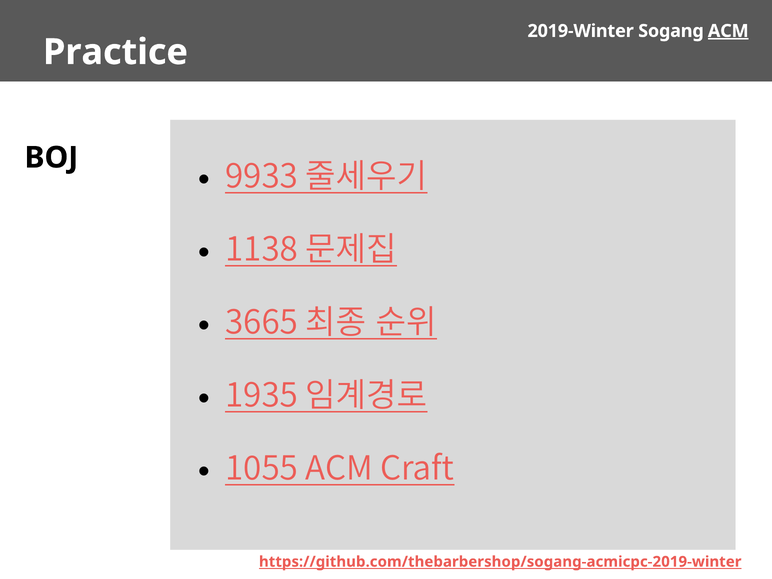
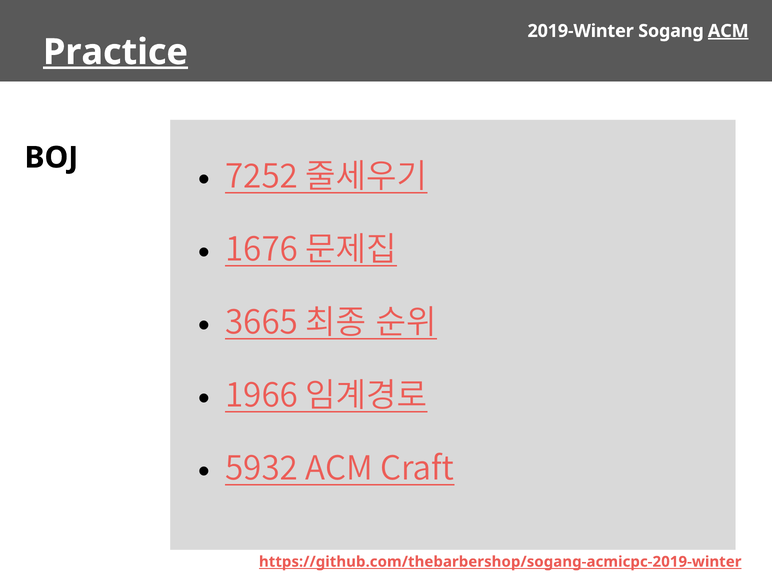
Practice underline: none -> present (115, 52)
9933: 9933 -> 7252 (262, 177)
1138: 1138 -> 1676 (262, 250)
1935: 1935 -> 1966 (262, 396)
1055: 1055 -> 5932 (262, 469)
